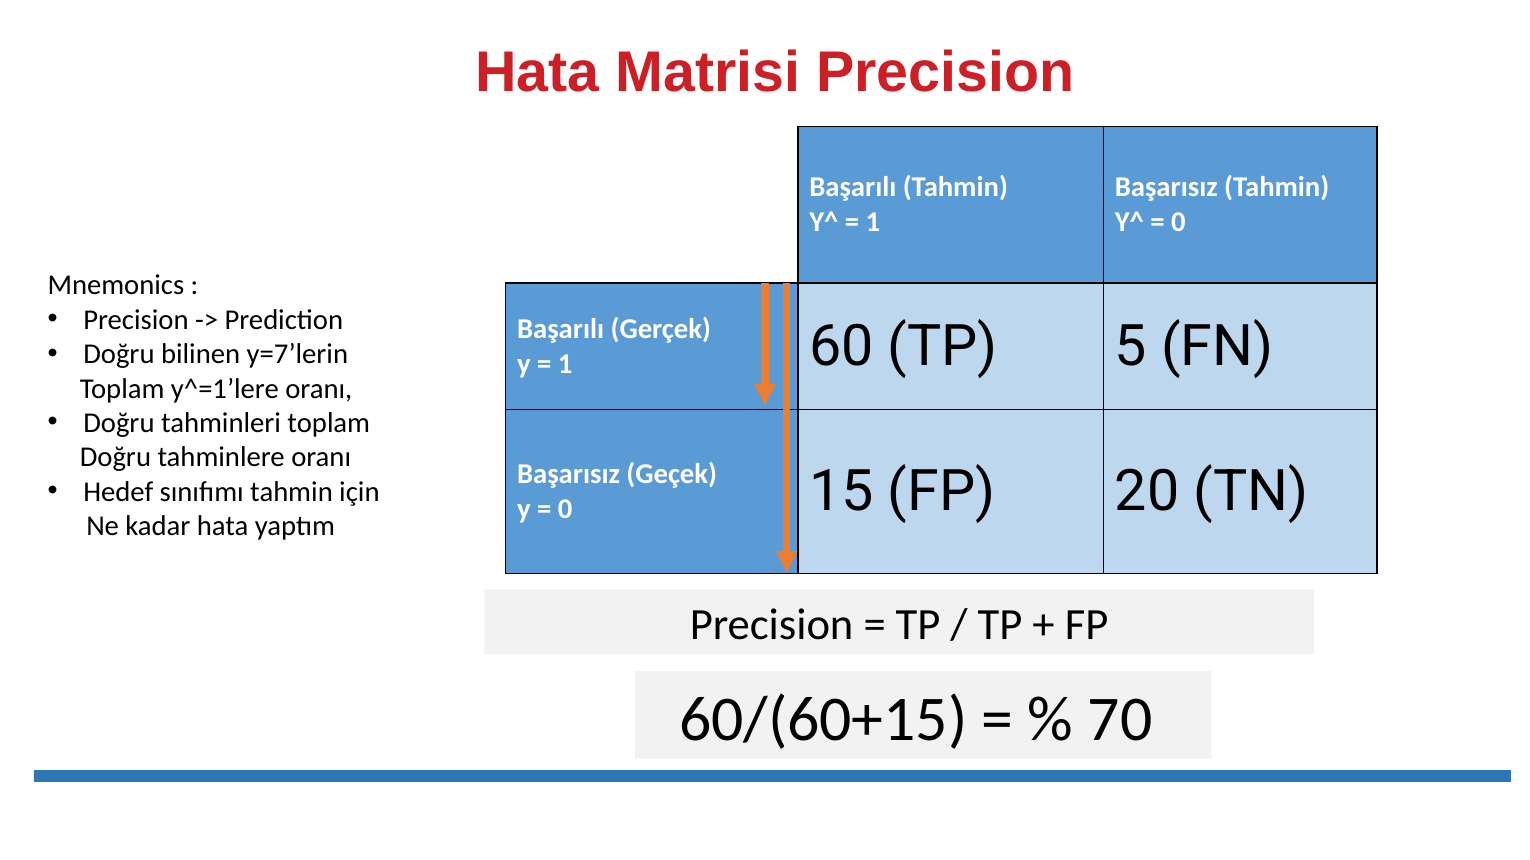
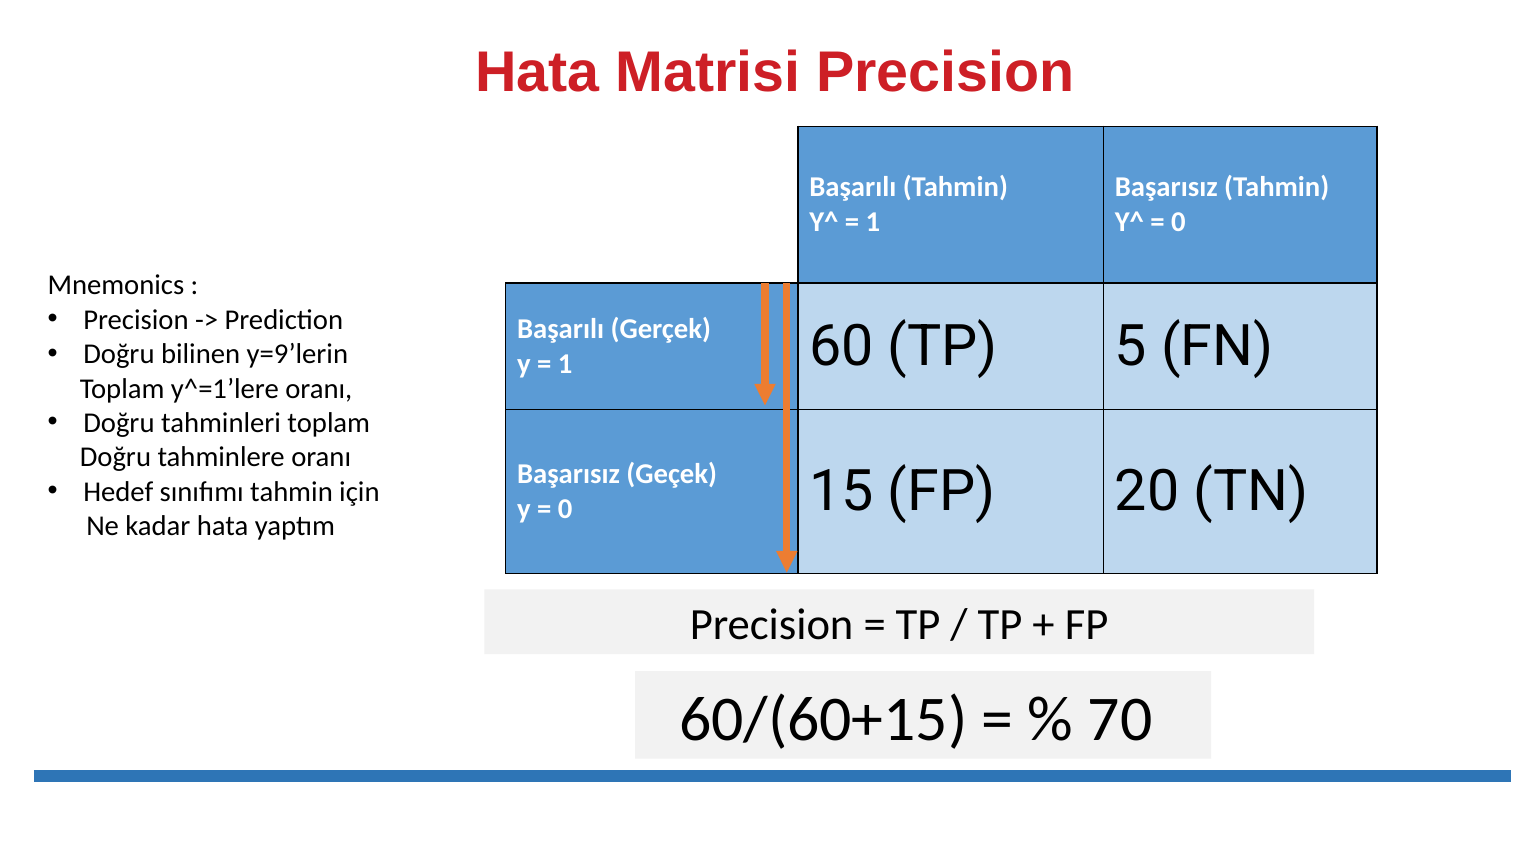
y=7’lerin: y=7’lerin -> y=9’lerin (297, 354)
